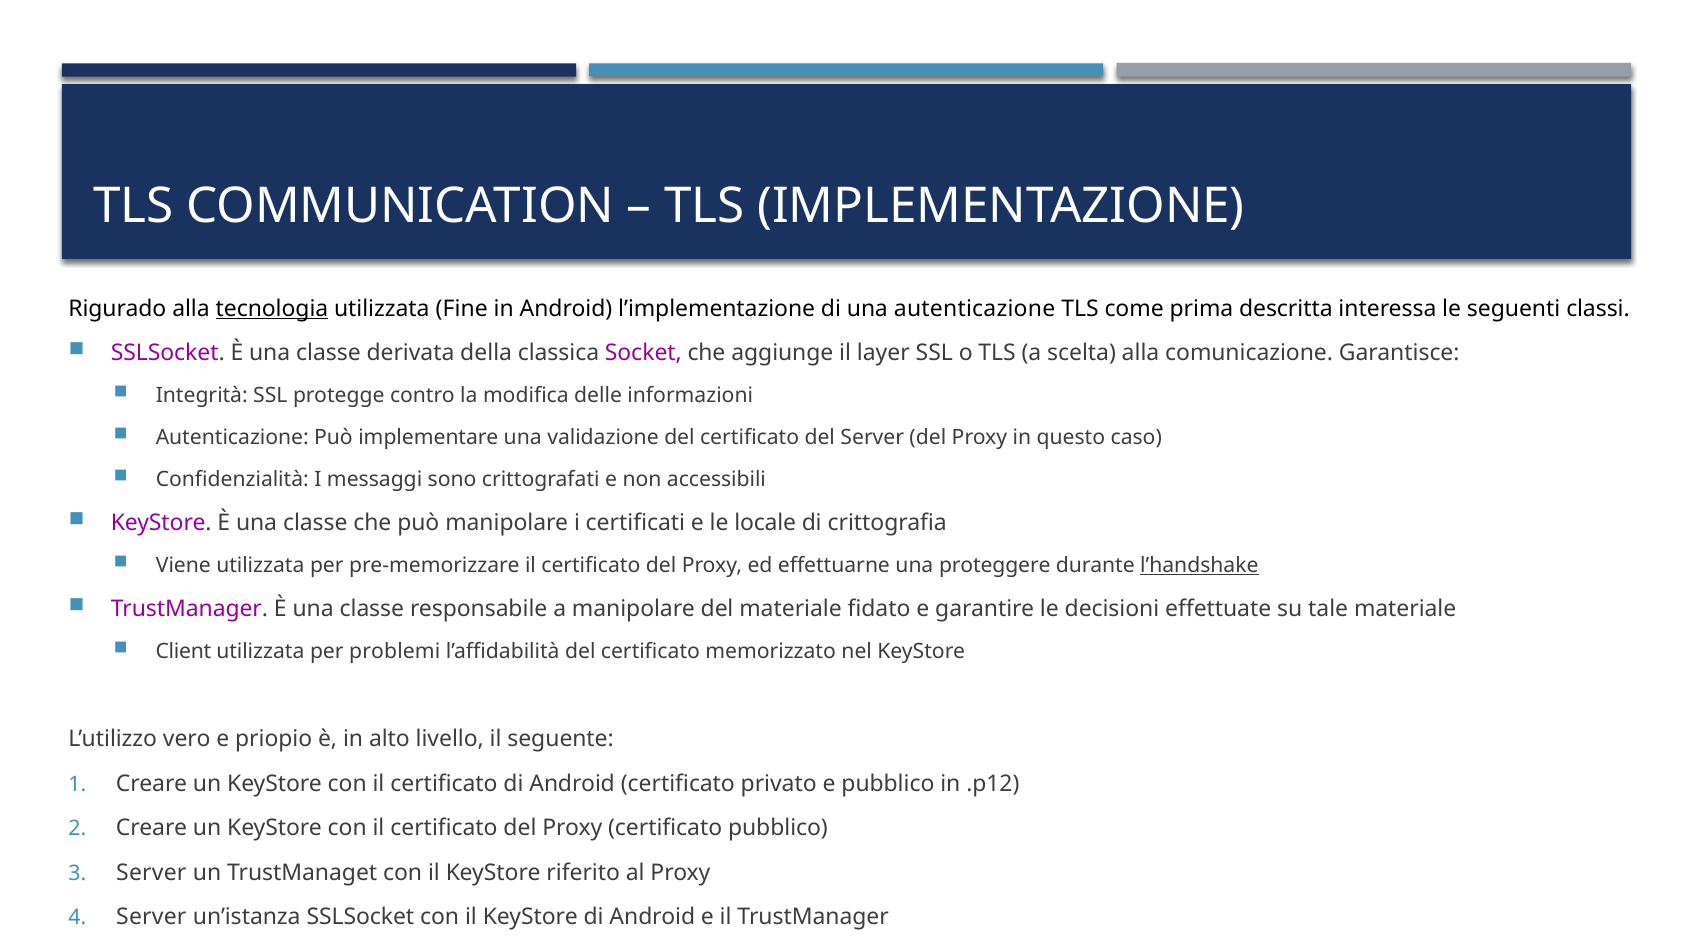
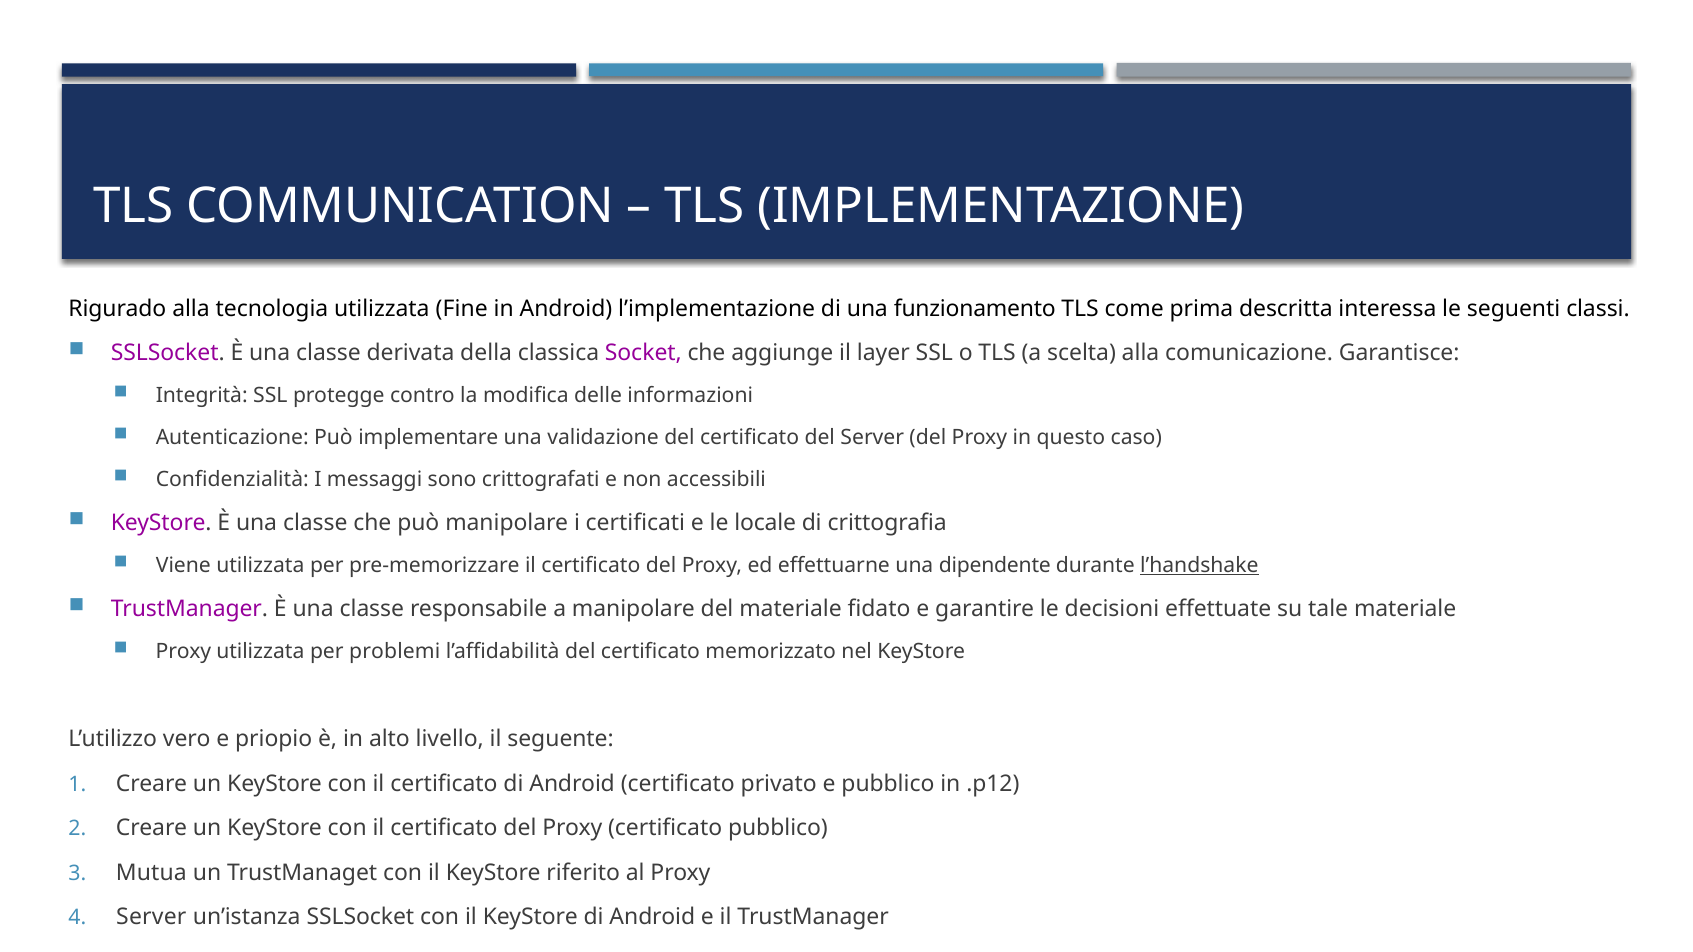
tecnologia underline: present -> none (272, 309)
una autenticazione: autenticazione -> funzionamento (975, 309)
proteggere: proteggere -> dipendente (995, 565)
Client: Client -> Proxy (183, 652)
Server: Server -> Mutua (151, 873)
